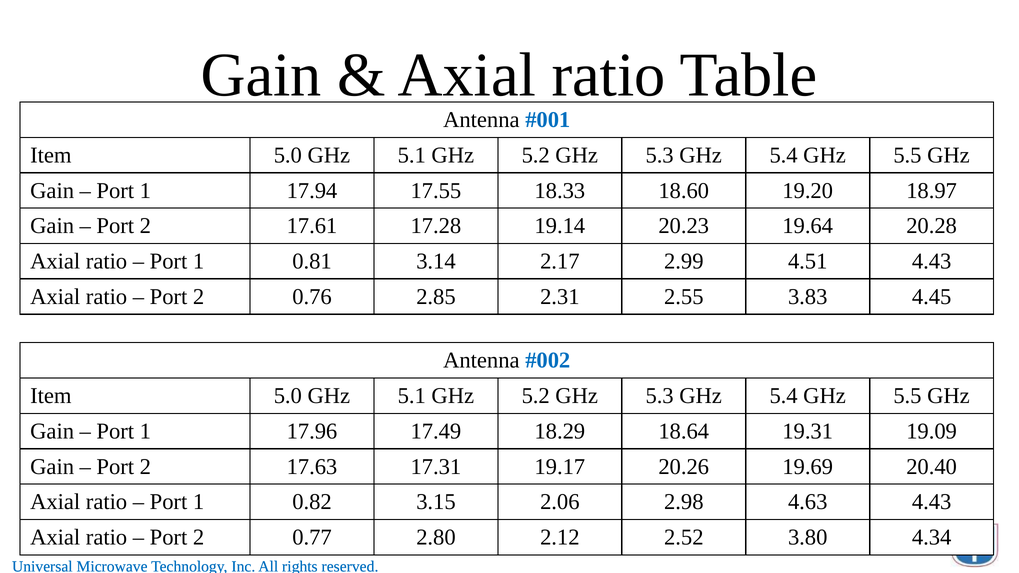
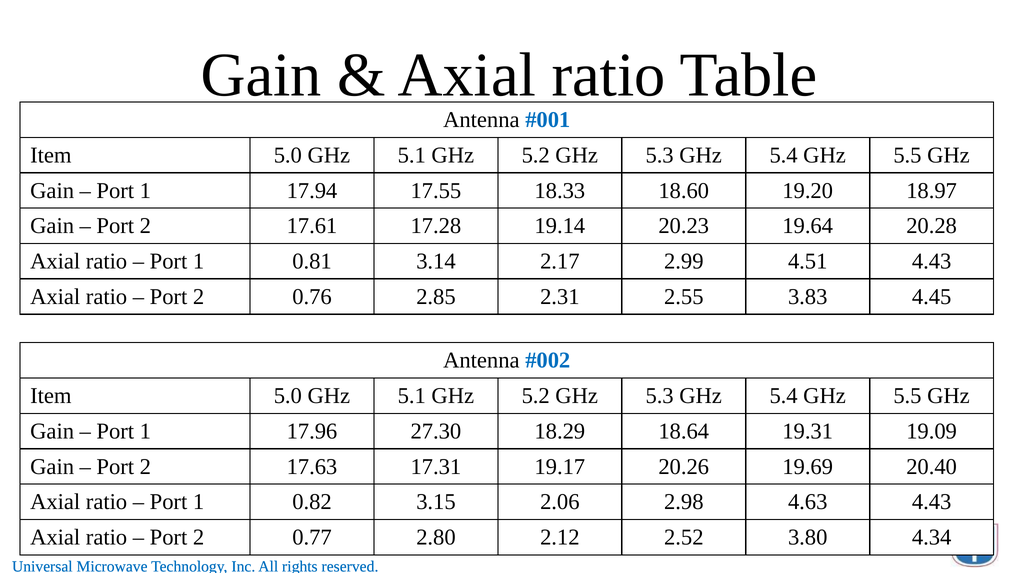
17.49: 17.49 -> 27.30 (436, 431)
